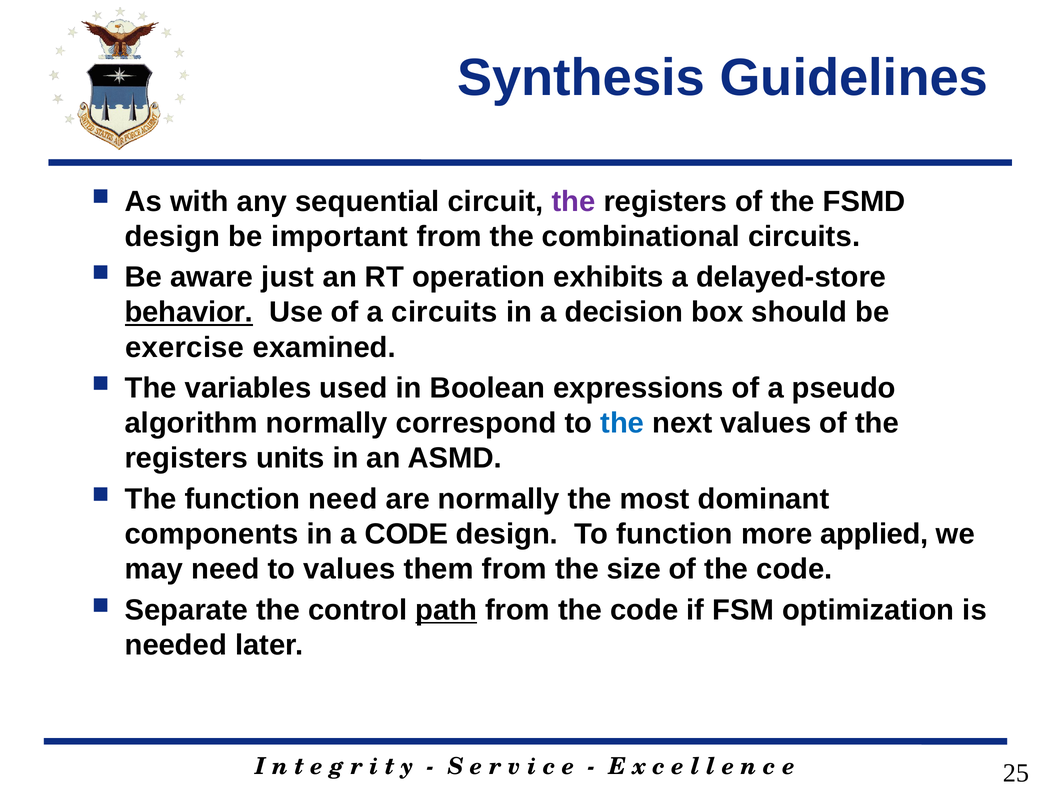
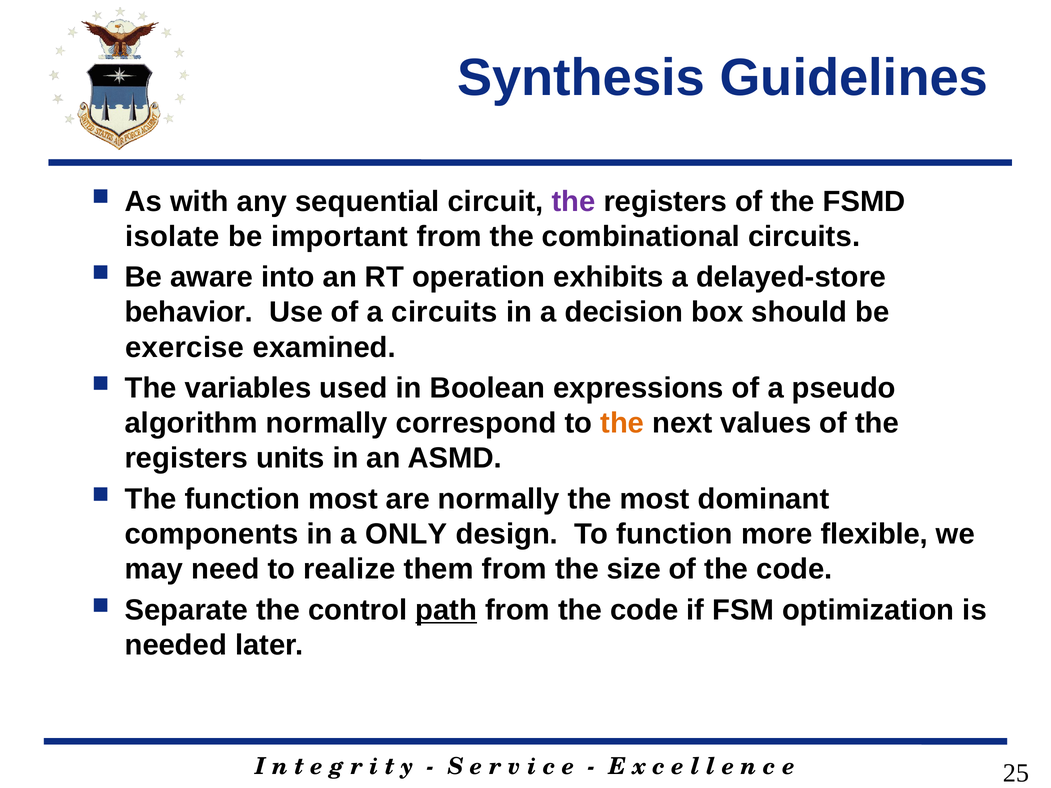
design: design -> isolate (172, 237)
just: just -> into (288, 277)
behavior underline: present -> none (189, 312)
the colour: blue -> orange (622, 423)
function need: need -> most (343, 499)
a CODE: CODE -> ONLY (406, 534)
applied: applied -> flexible (874, 534)
to values: values -> realize (349, 569)
